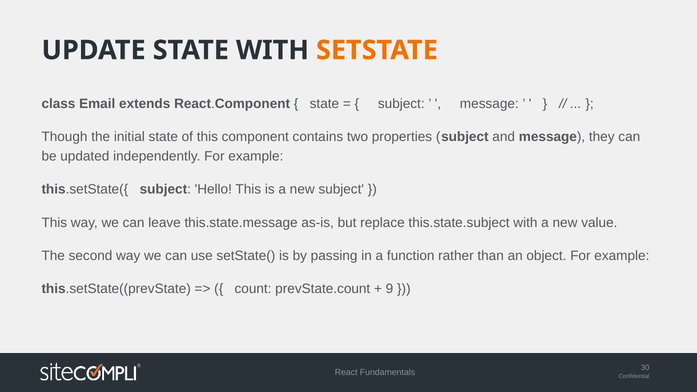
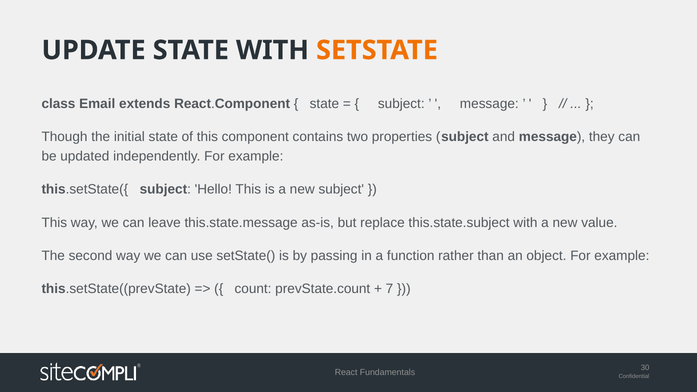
9: 9 -> 7 (390, 289)
